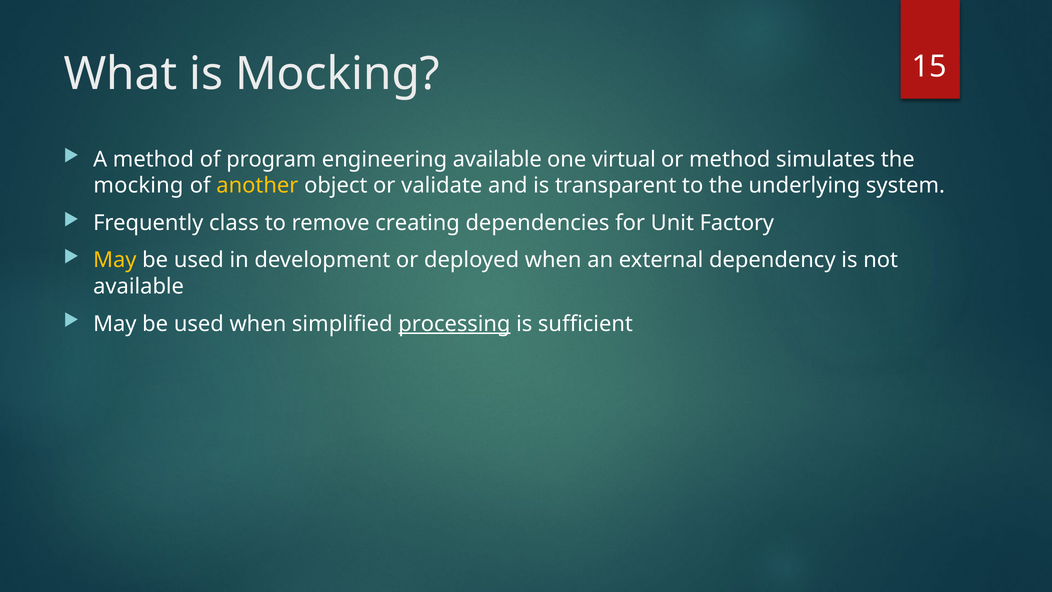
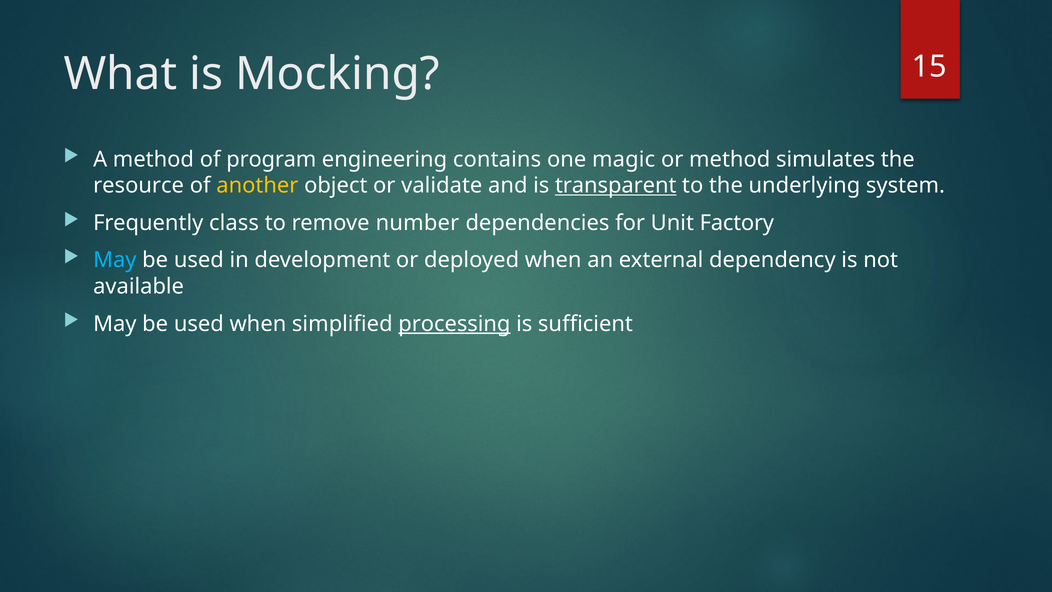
engineering available: available -> contains (497, 159)
virtual: virtual -> magic (624, 159)
mocking: mocking -> resource (139, 186)
transparent underline: none -> present (616, 186)
creating: creating -> number (417, 223)
May colour: yellow -> light blue (115, 260)
